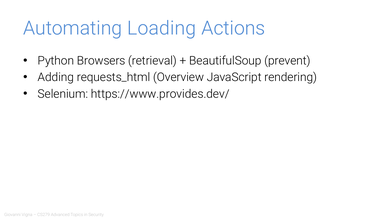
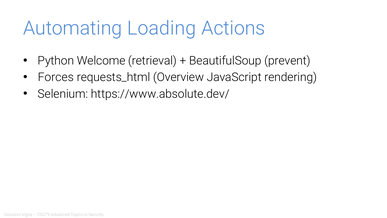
Browsers: Browsers -> Welcome (101, 61)
Adding: Adding -> Forces (56, 77)
https://www.provides.dev/: https://www.provides.dev/ -> https://www.absolute.dev/ (160, 94)
